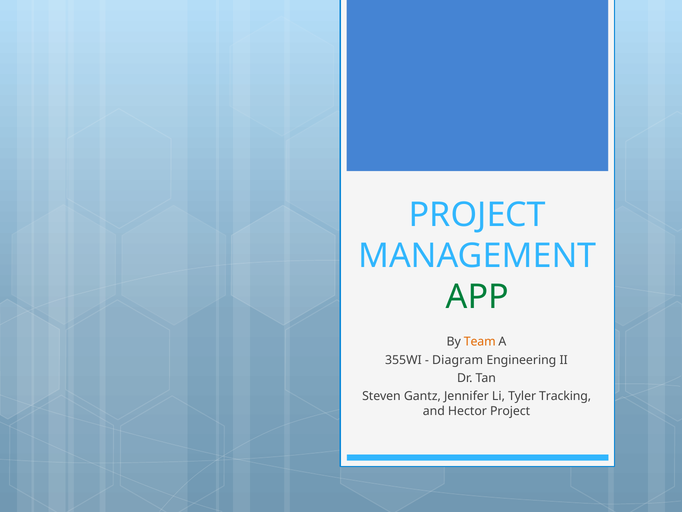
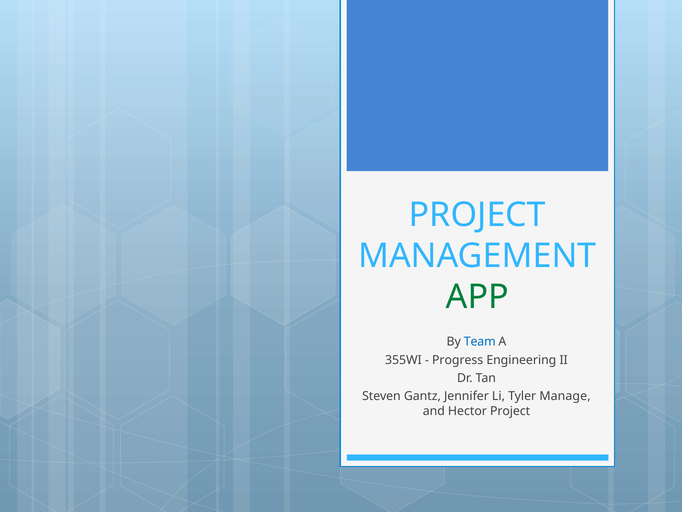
Team colour: orange -> blue (480, 341)
Diagram: Diagram -> Progress (458, 360)
Tracking: Tracking -> Manage (565, 396)
